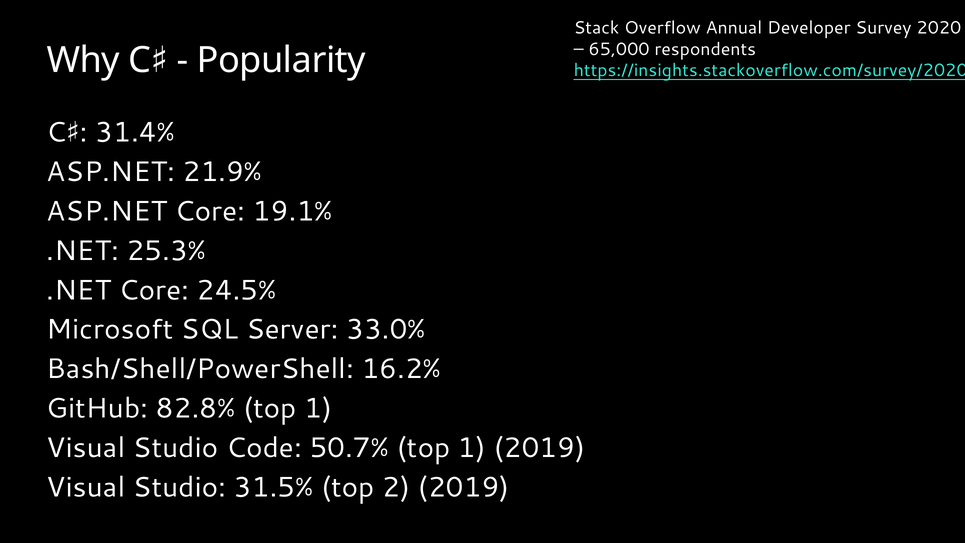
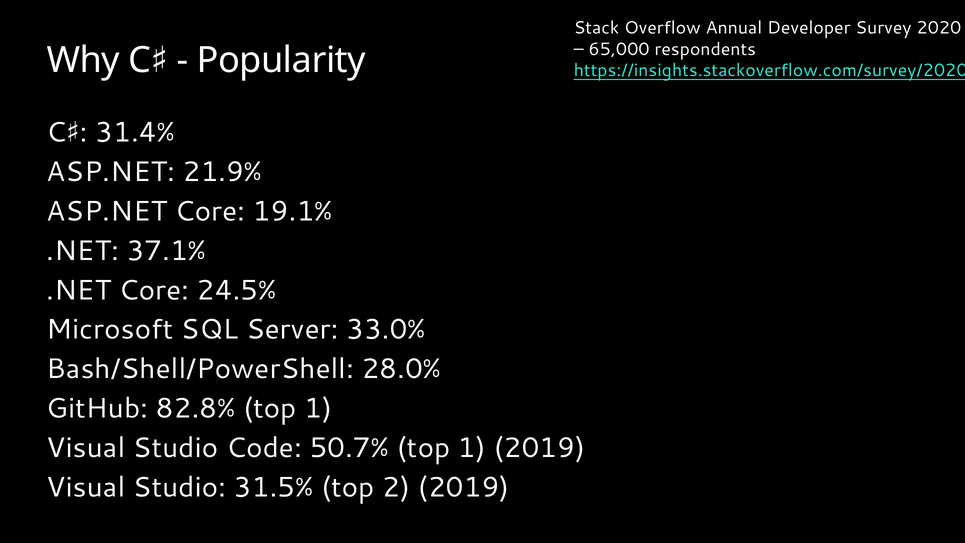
25.3%: 25.3% -> 37.1% (166, 251)
16.2%: 16.2% -> 28.0% (401, 369)
